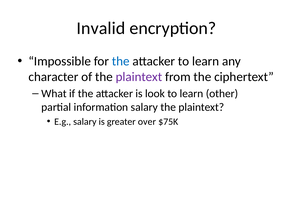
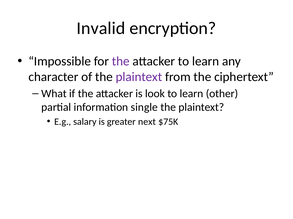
the colour: blue -> purple (121, 61)
information salary: salary -> single (144, 108)
over: over -> next (147, 122)
